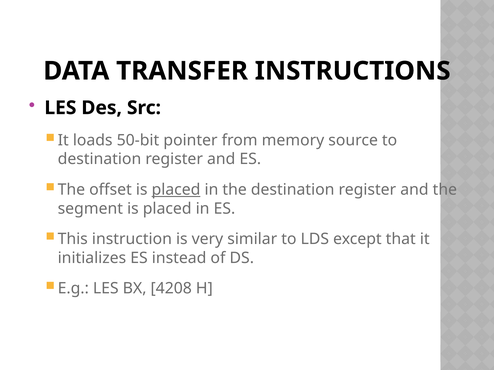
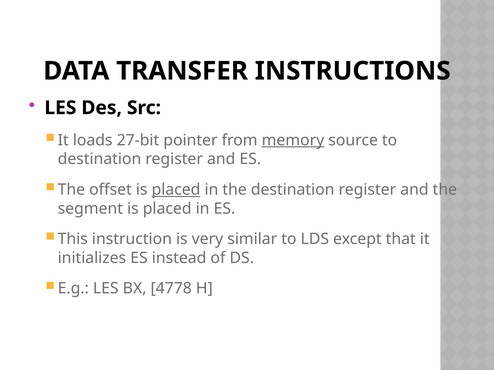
50-bit: 50-bit -> 27-bit (138, 140)
memory underline: none -> present (293, 140)
4208: 4208 -> 4778 (171, 289)
